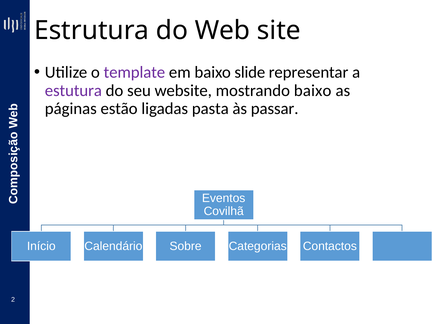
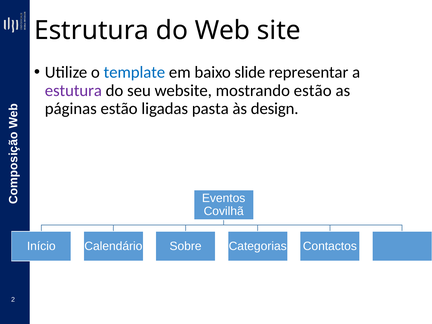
template colour: purple -> blue (134, 72)
mostrando baixo: baixo -> estão (313, 90)
passar: passar -> design (275, 109)
